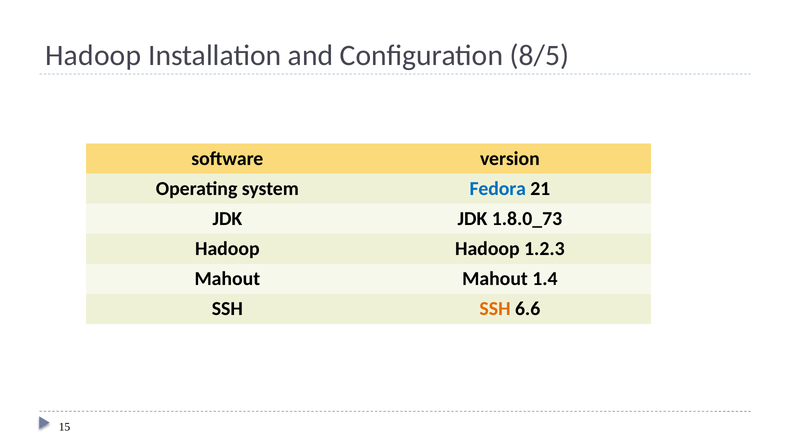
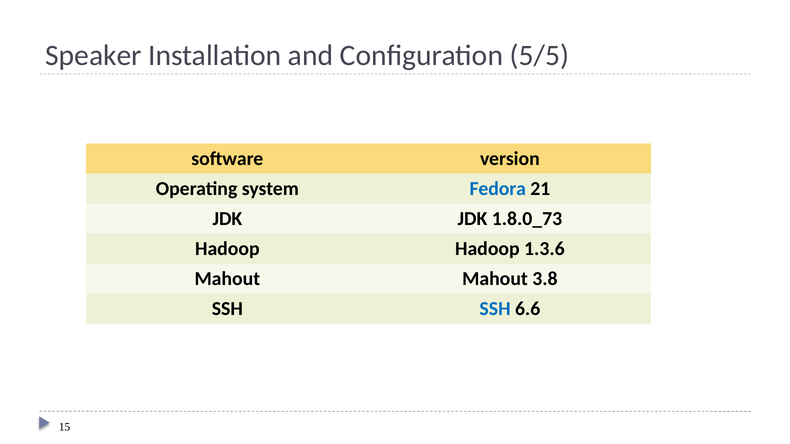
Hadoop: Hadoop -> Speaker (93, 55)
8/5: 8/5 -> 5/5 (540, 55)
1.2.3: 1.2.3 -> 1.3.6 (544, 249)
1.4: 1.4 -> 3.8 (545, 279)
SSH colour: orange -> blue (495, 309)
